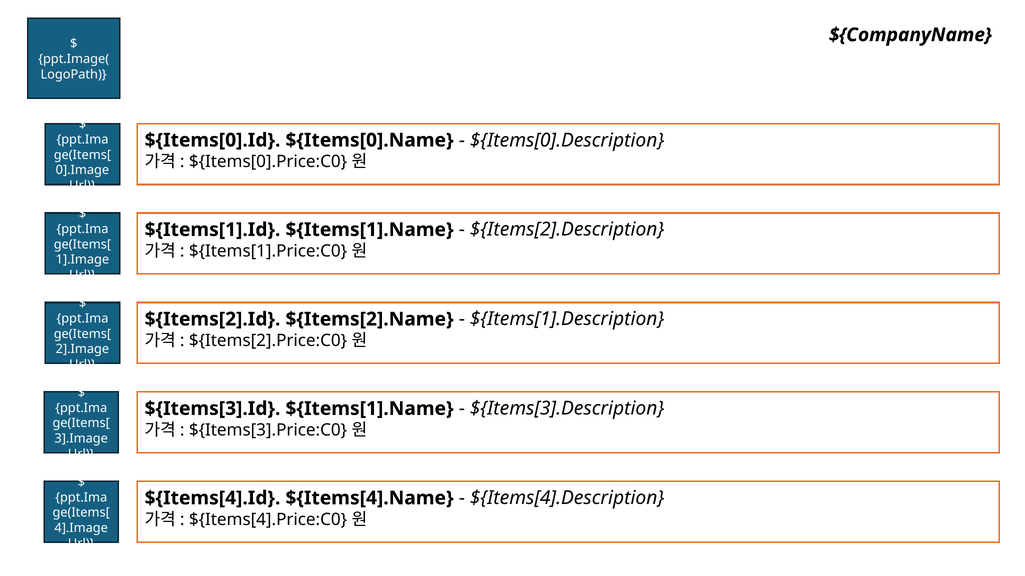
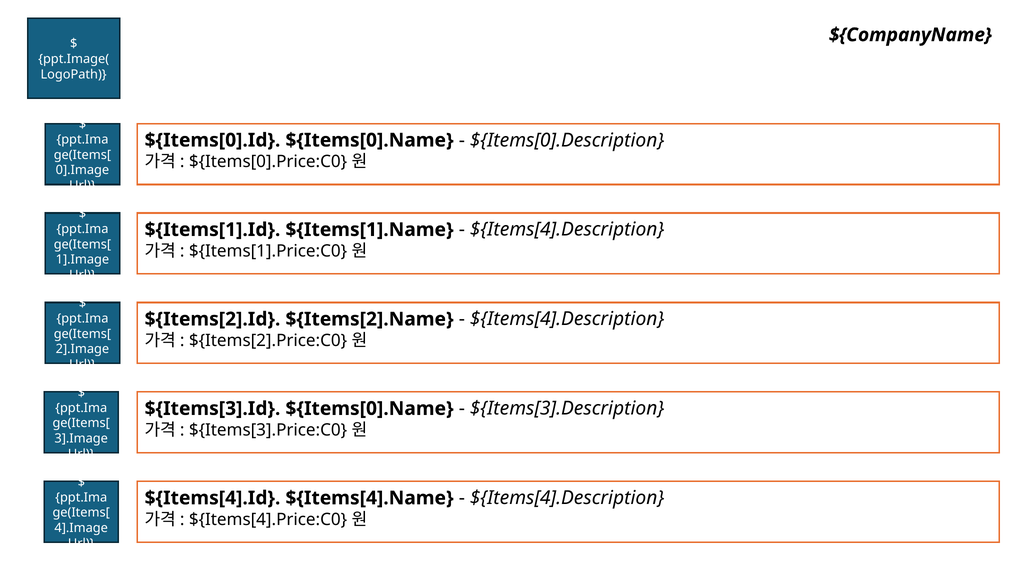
${Items[2].Description: ${Items[2].Description -> ${Items[4].Description (567, 230)
${Items[1].Description: ${Items[1].Description -> ${Items[4].Description (567, 319)
${Items[3].Id ${Items[1].Name: ${Items[1].Name -> ${Items[0].Name (370, 409)
